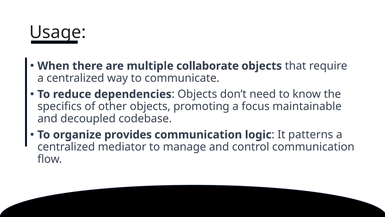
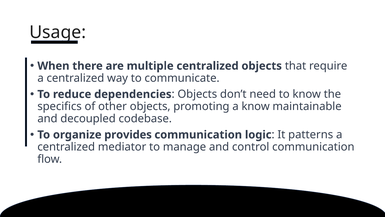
multiple collaborate: collaborate -> centralized (208, 66)
a focus: focus -> know (256, 106)
